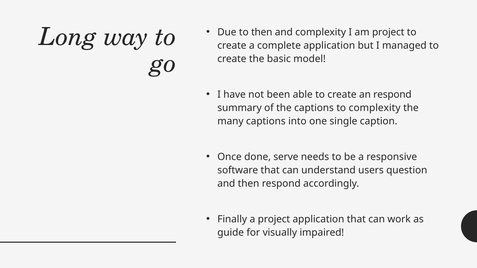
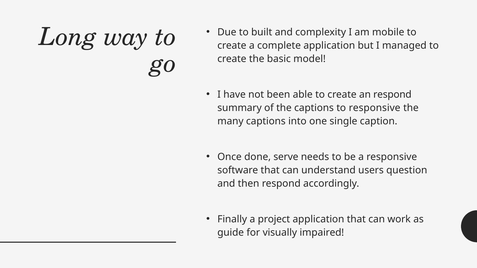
to then: then -> built (262, 32)
am project: project -> mobile (388, 32)
to complexity: complexity -> responsive (375, 108)
